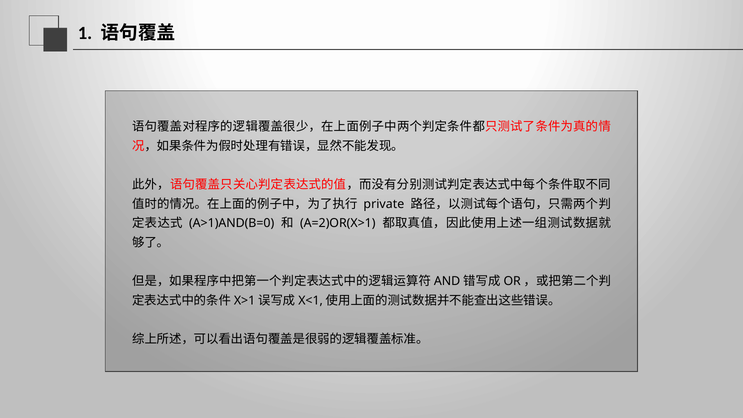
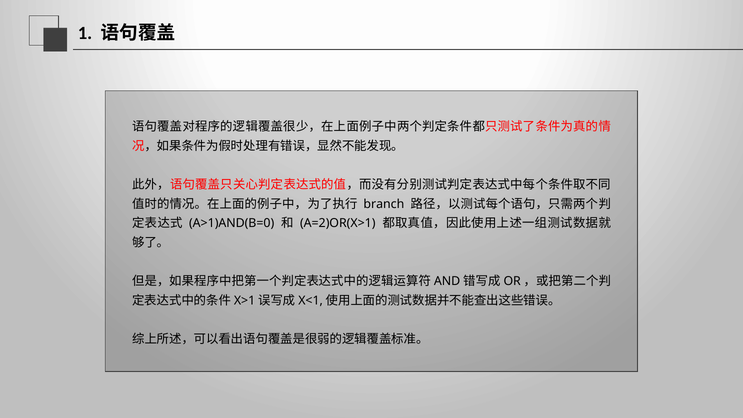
private: private -> branch (384, 204)
